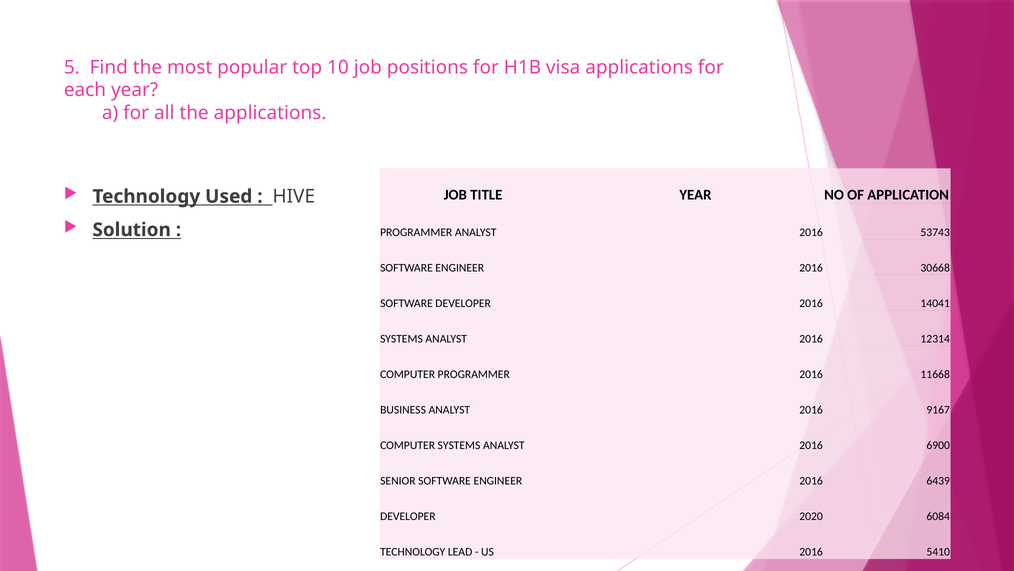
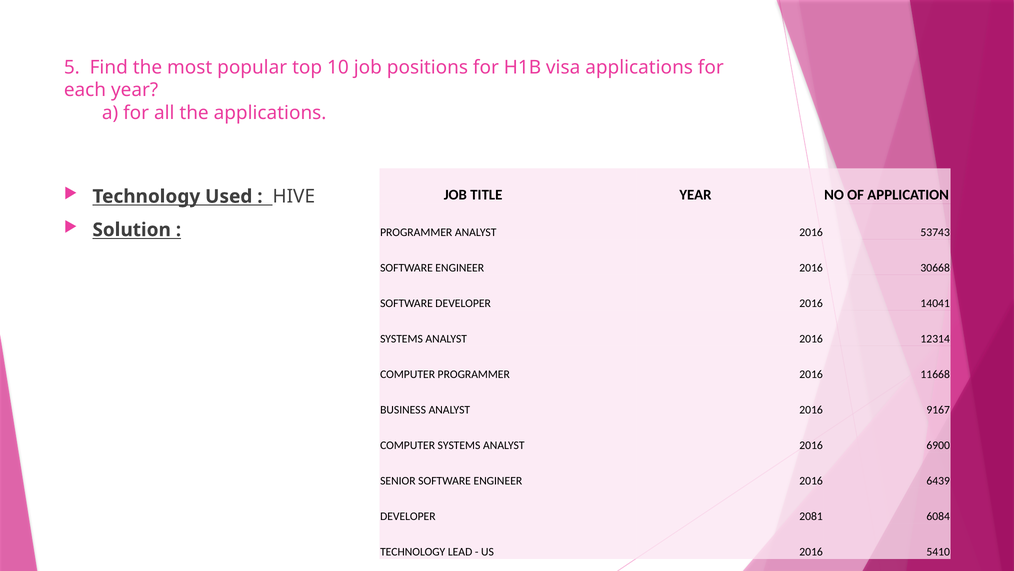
2020: 2020 -> 2081 (811, 516)
